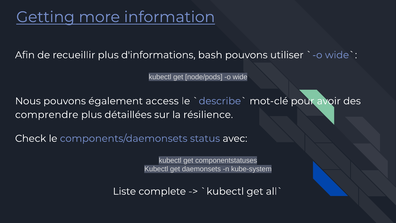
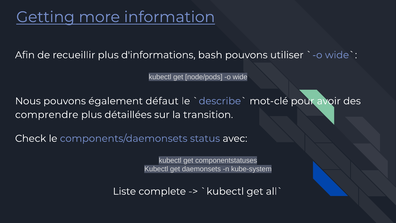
access: access -> défaut (162, 101)
résilience: résilience -> transition (208, 115)
